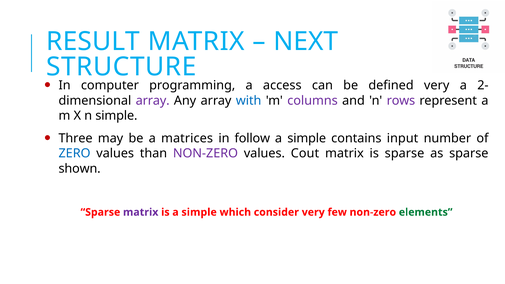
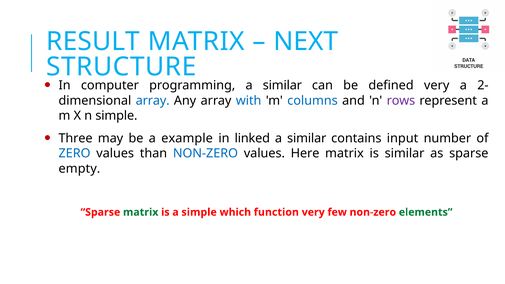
programming a access: access -> similar (282, 85)
array colour: purple -> blue (153, 101)
columns colour: purple -> blue (313, 101)
matrices: matrices -> example (187, 138)
follow: follow -> linked (252, 138)
simple: simple -> similar (307, 138)
NON-ZERO colour: purple -> blue (205, 153)
Cout: Cout -> Here (305, 153)
is sparse: sparse -> similar (405, 153)
shown: shown -> empty (79, 169)
matrix colour: purple -> green (141, 212)
consider: consider -> function (276, 212)
